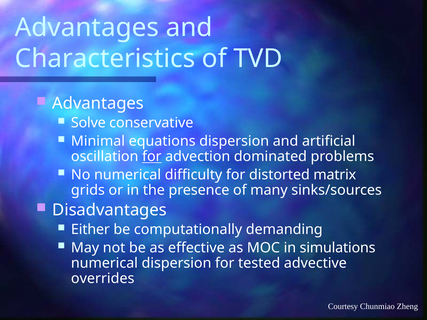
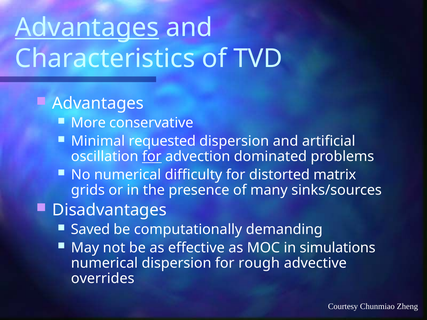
Advantages underline: none -> present (87, 27)
Solve: Solve -> More (88, 123)
equations: equations -> requested (162, 141)
Either: Either -> Saved (90, 230)
tested: tested -> rough (259, 263)
